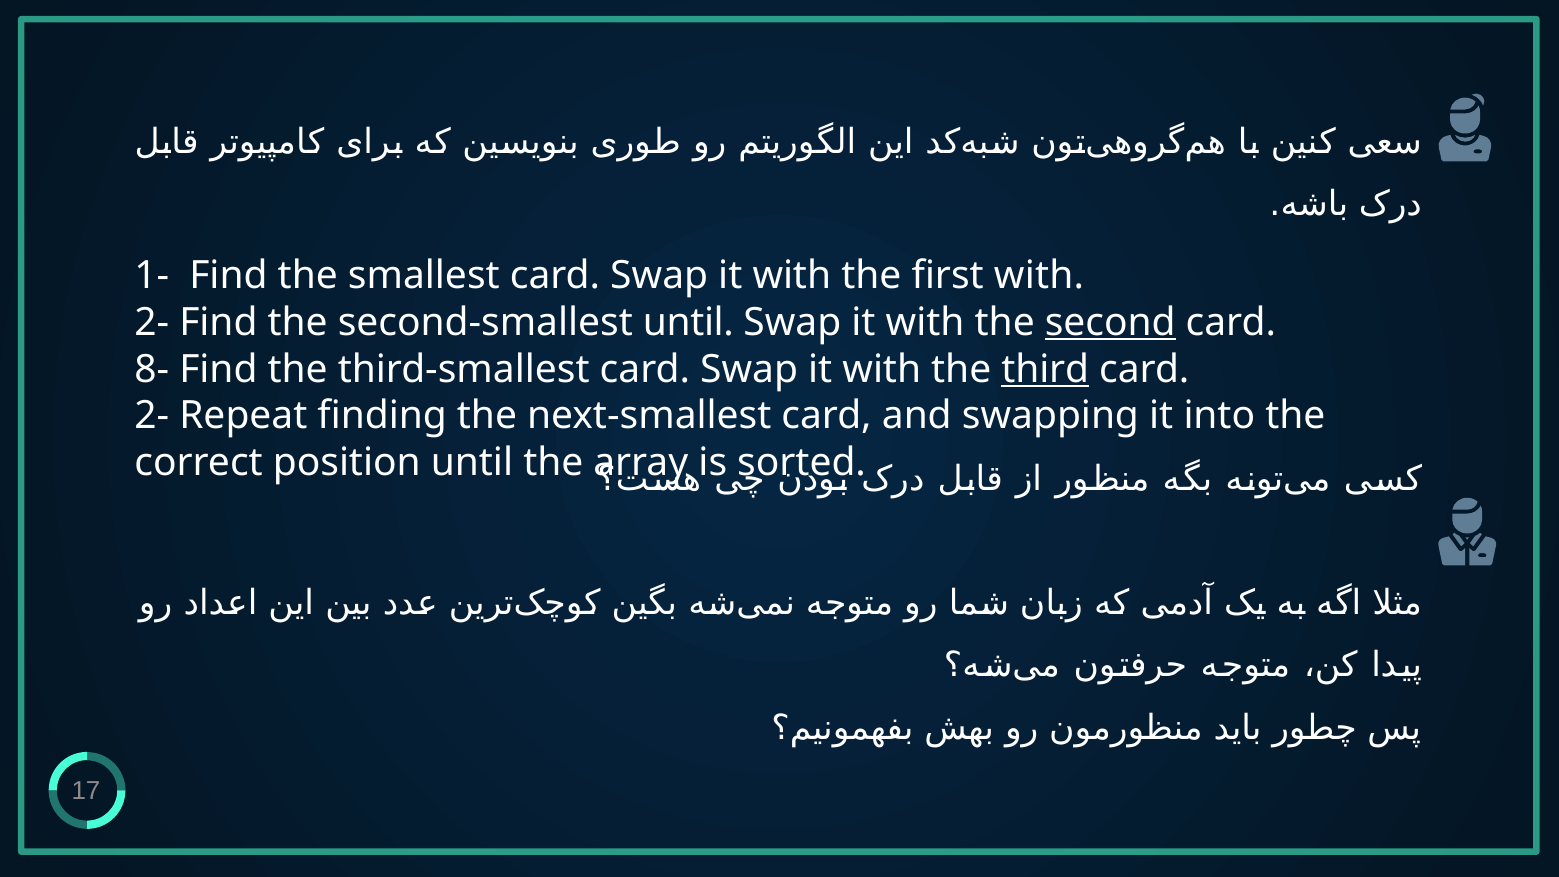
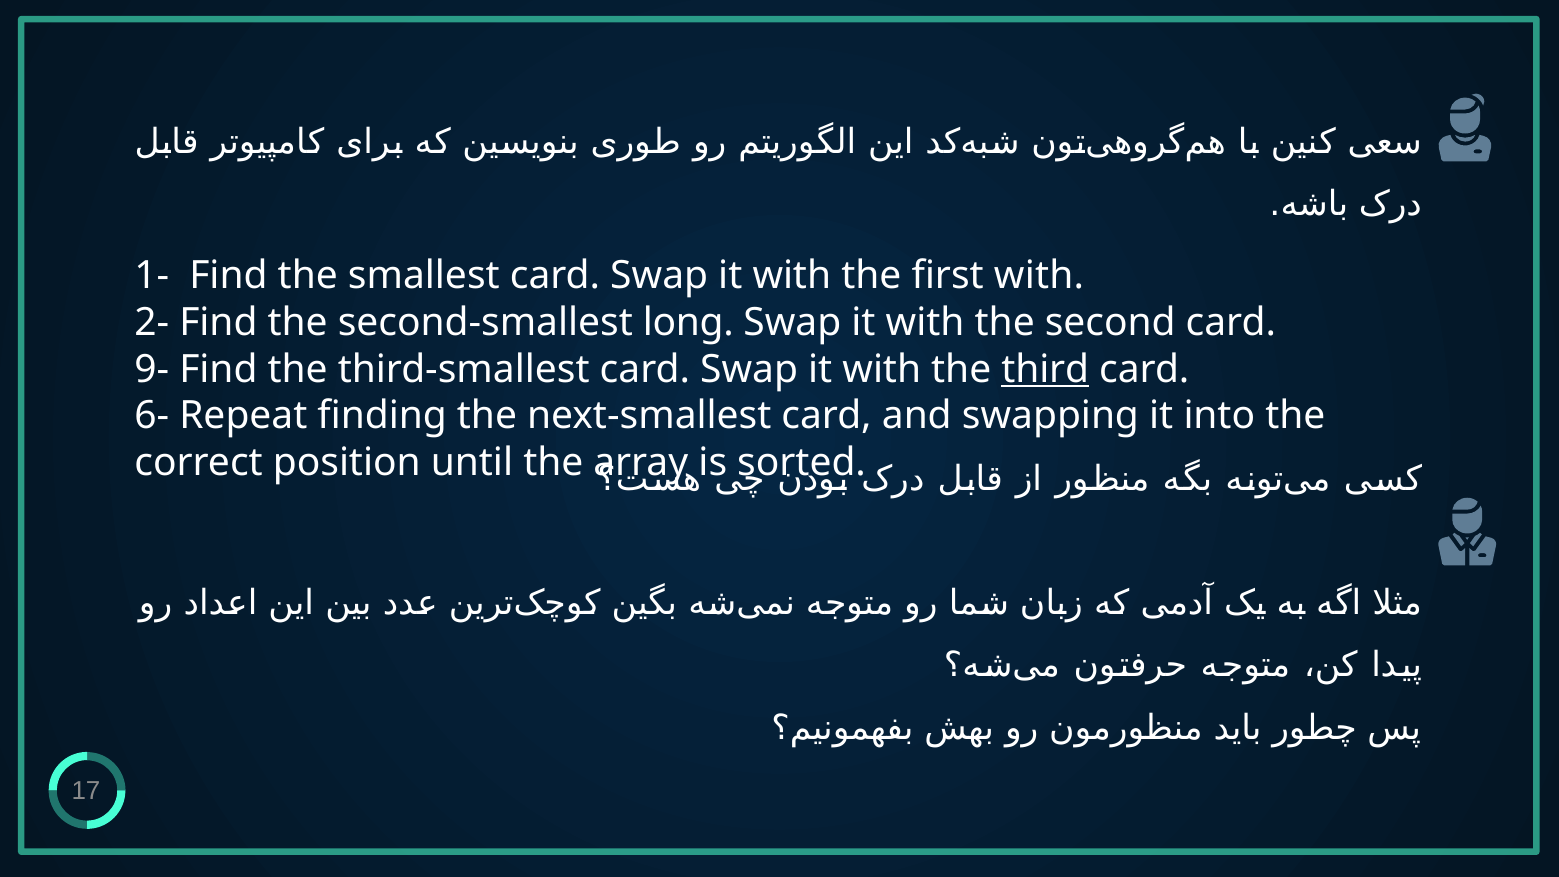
second-smallest until: until -> long (688, 322)
second underline: present -> none (1110, 322)
8-: 8- -> 9- (152, 369)
2-: 2- -> 6- (152, 416)
